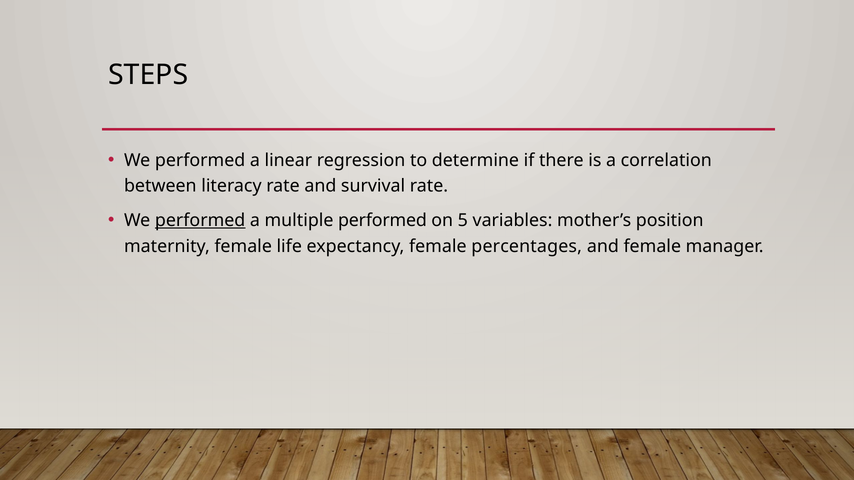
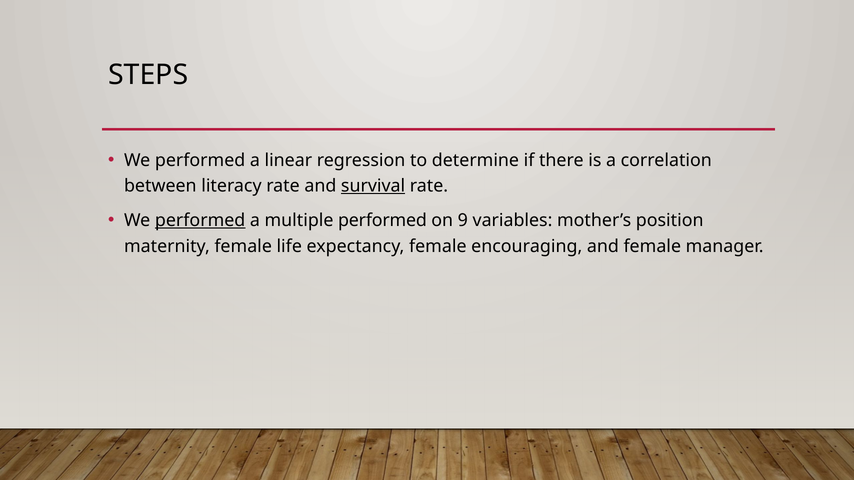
survival underline: none -> present (373, 186)
5: 5 -> 9 (463, 221)
percentages: percentages -> encouraging (527, 246)
